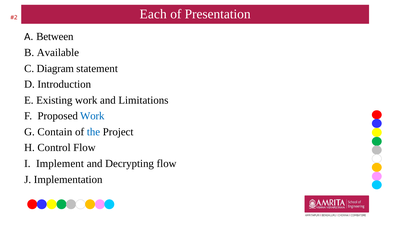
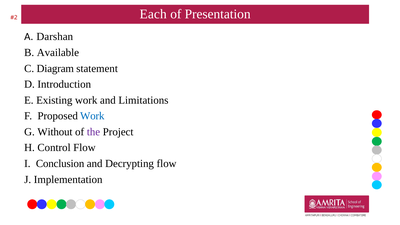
Between: Between -> Darshan (55, 37)
Contain: Contain -> Without (55, 132)
the colour: blue -> purple (93, 132)
Implement: Implement -> Conclusion (60, 164)
